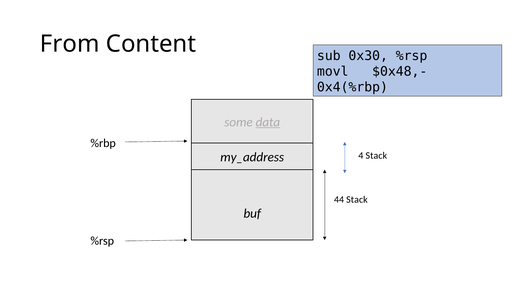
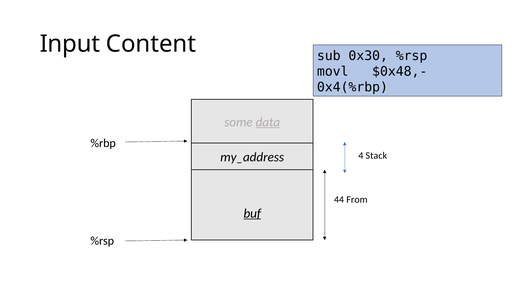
From: From -> Input (70, 44)
44 Stack: Stack -> From (357, 199)
buf underline: none -> present (252, 213)
